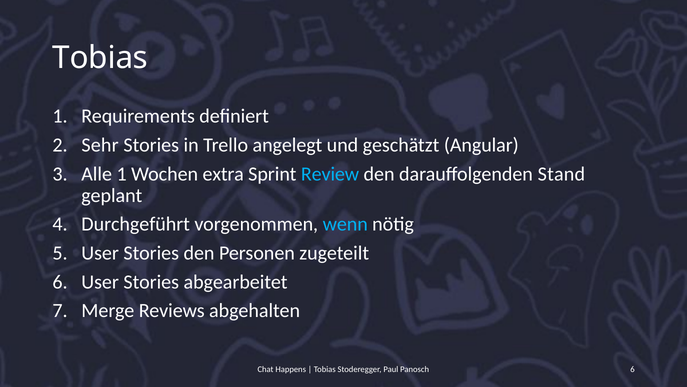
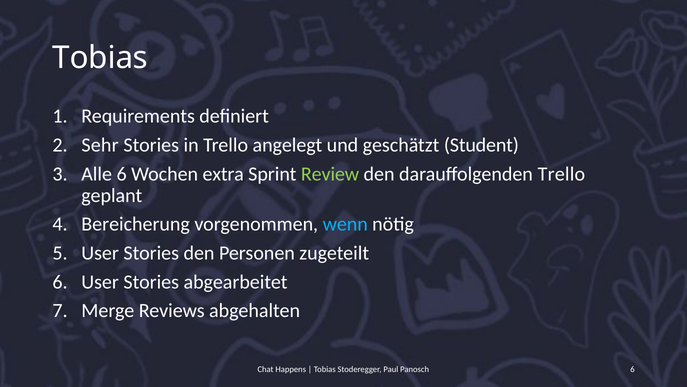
Angular: Angular -> Student (481, 145)
Alle 1: 1 -> 6 (122, 174)
Review colour: light blue -> light green (330, 174)
darauffolgenden Stand: Stand -> Trello (561, 174)
Durchgeführt: Durchgeführt -> Bereicherung (136, 224)
